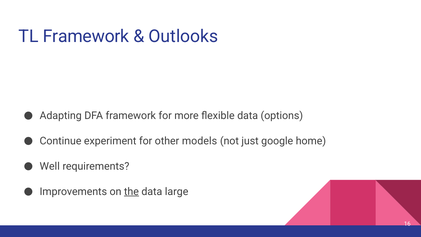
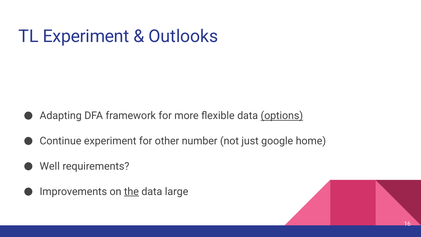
TL Framework: Framework -> Experiment (86, 36)
options underline: none -> present (282, 116)
models: models -> number (200, 141)
